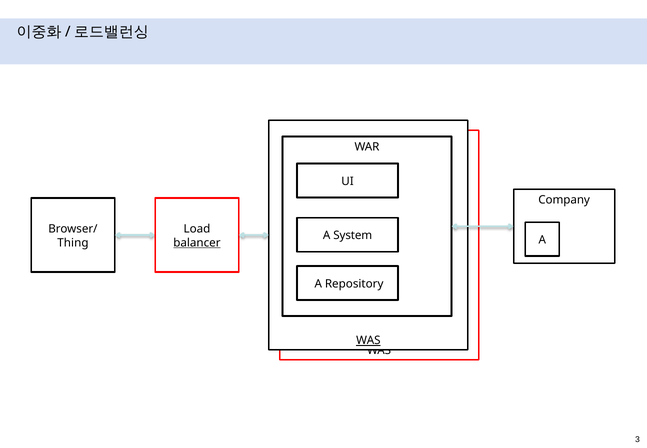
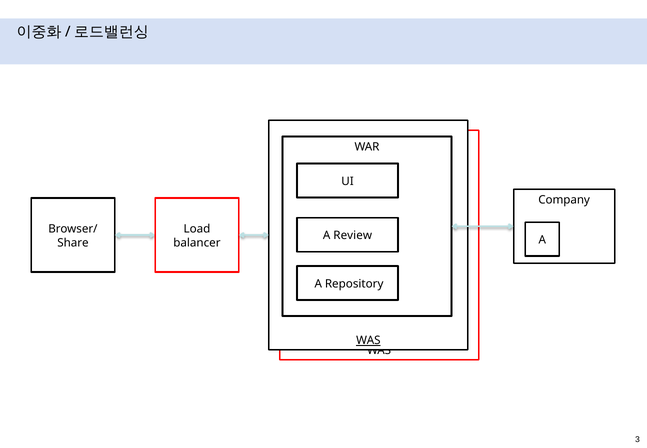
System: System -> Review (353, 235)
Thing: Thing -> Share (73, 243)
balancer underline: present -> none (197, 243)
